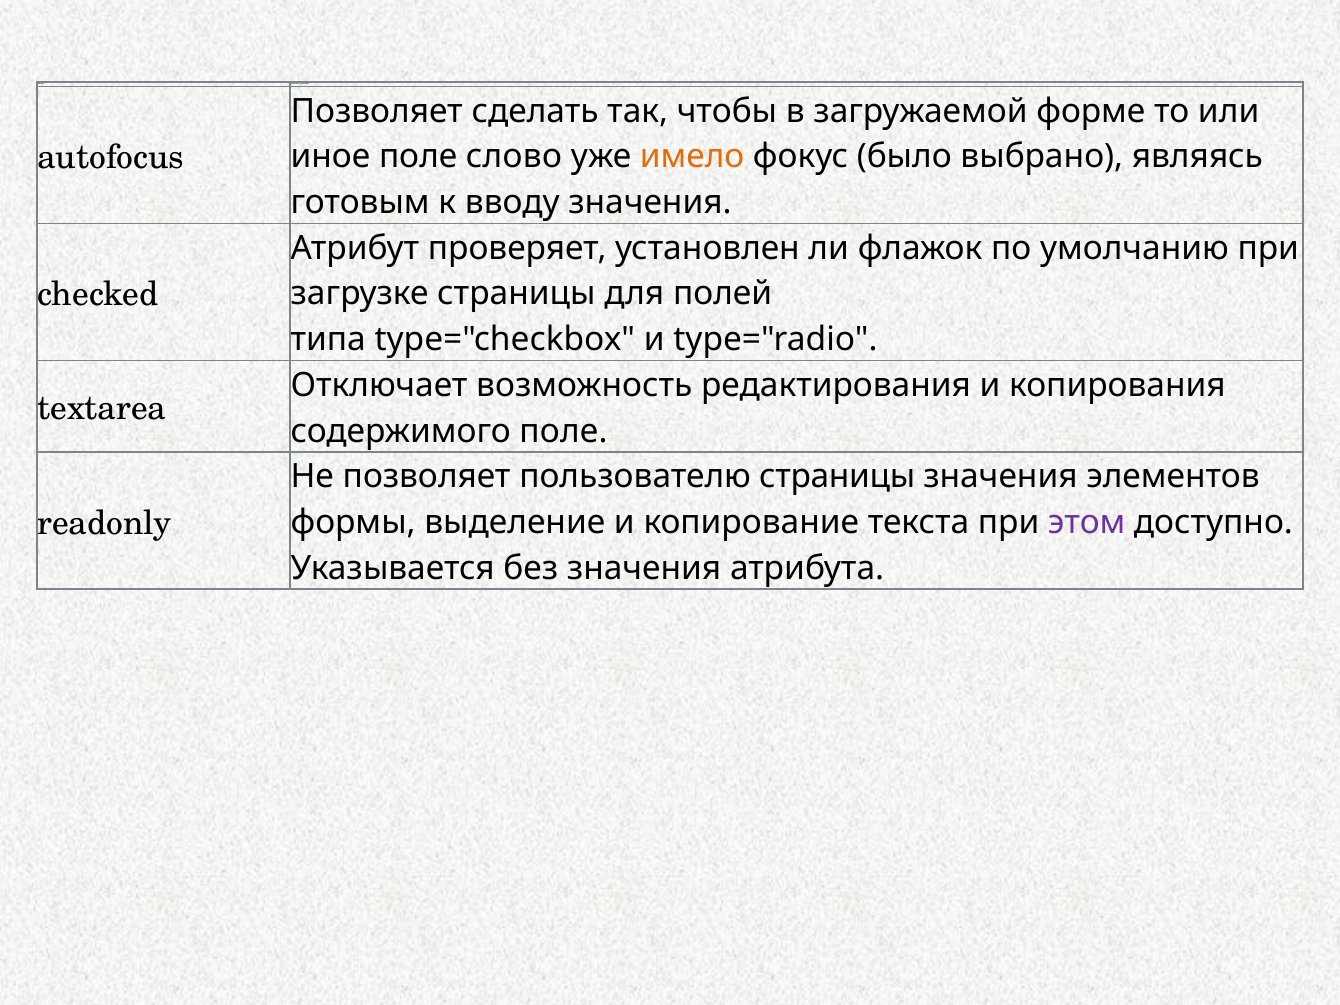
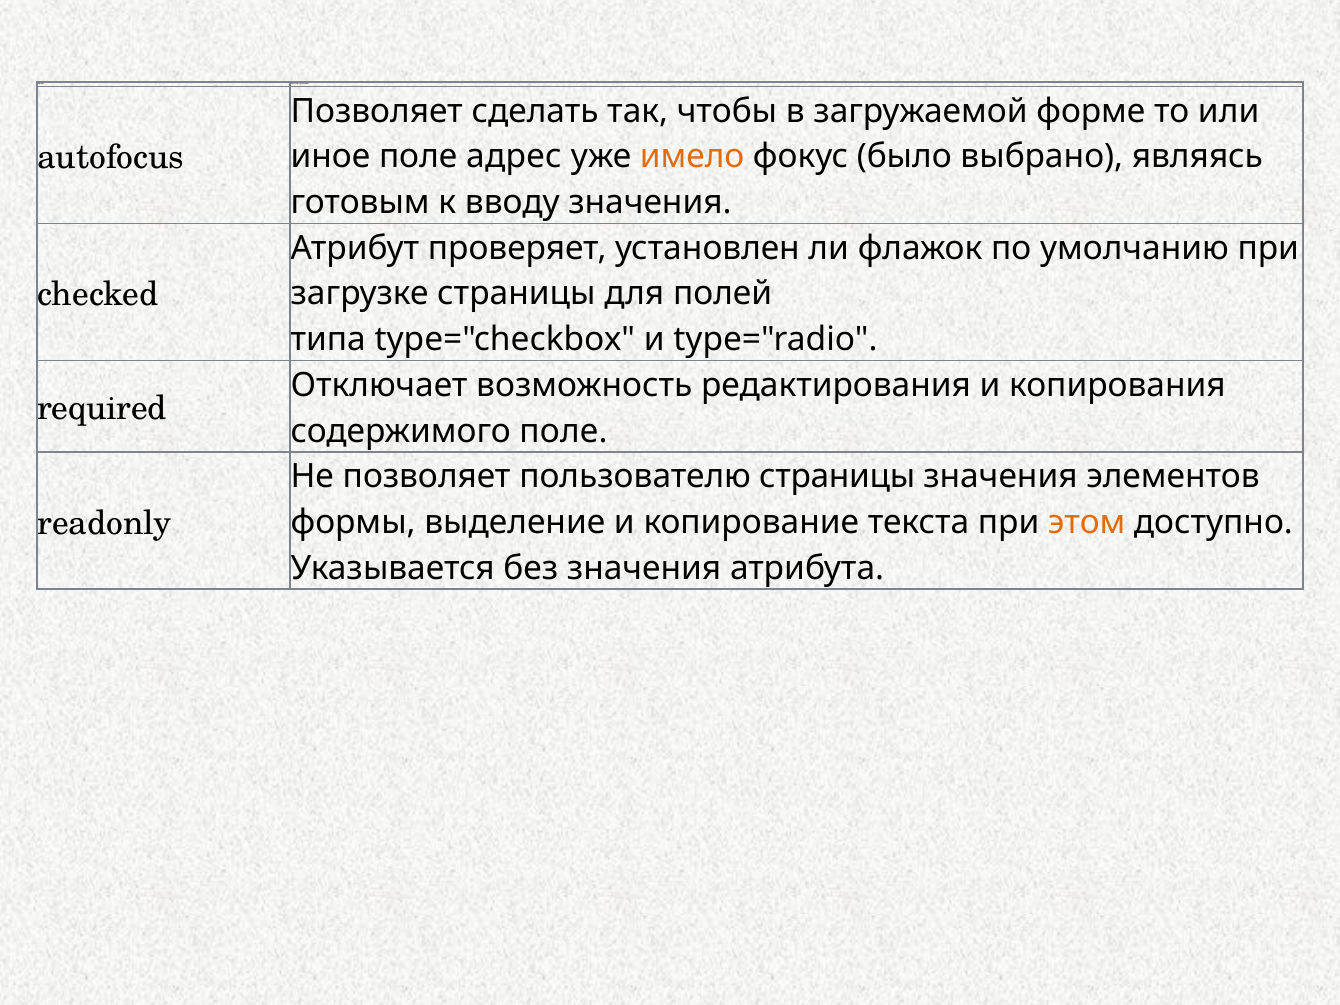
слово: слово -> адрес (514, 157)
textarea: textarea -> required (102, 409)
этом colour: purple -> orange (1087, 523)
